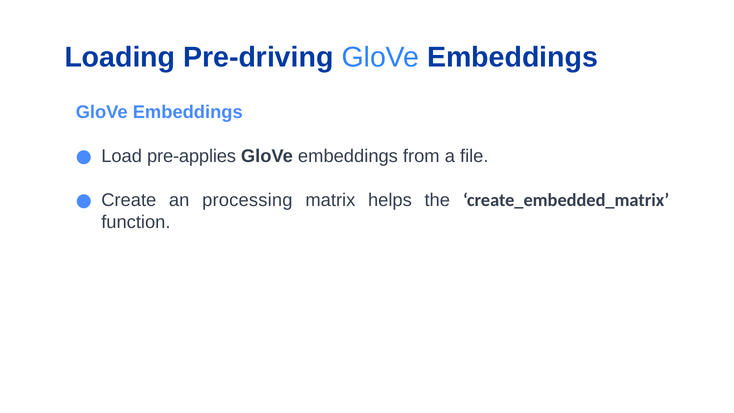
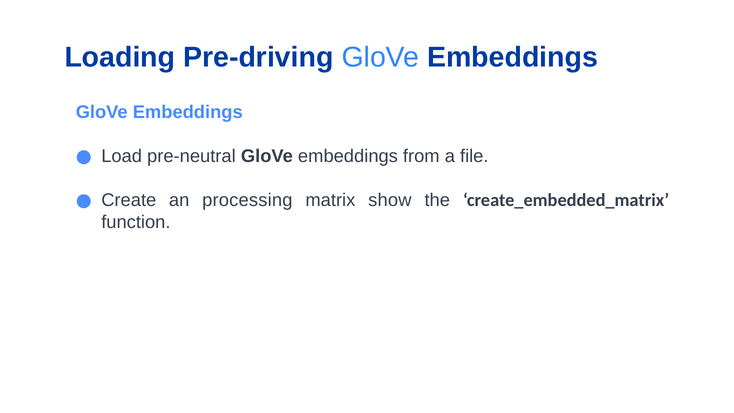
pre-applies: pre-applies -> pre-neutral (191, 156)
helps: helps -> show (390, 200)
